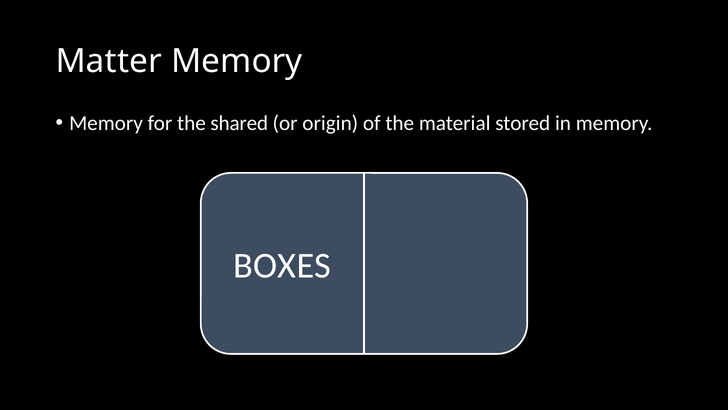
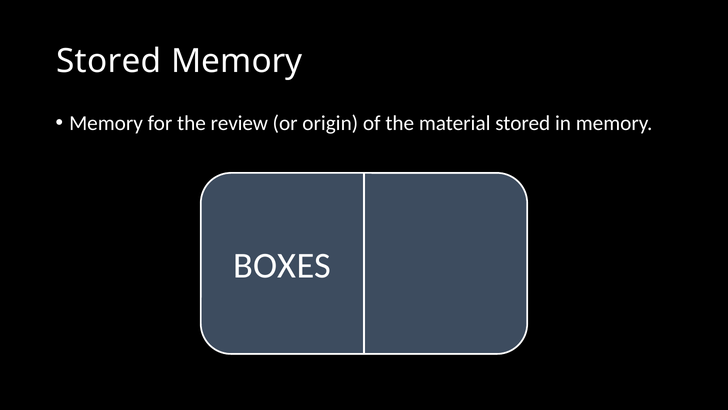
Matter: Matter -> Stored (109, 61)
shared: shared -> review (239, 123)
